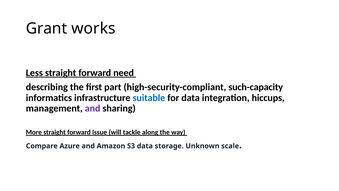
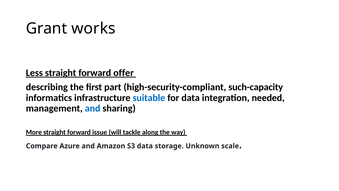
need: need -> offer (124, 73)
hiccups: hiccups -> needed (268, 98)
and colour: purple -> blue (93, 108)
